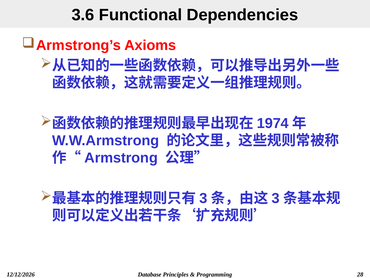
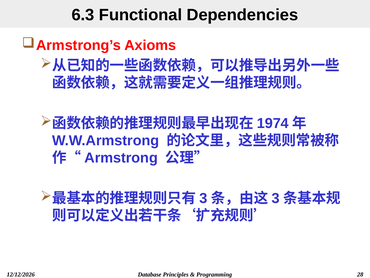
3.6: 3.6 -> 6.3 (83, 15)
